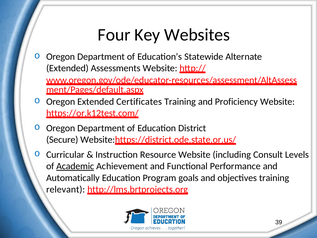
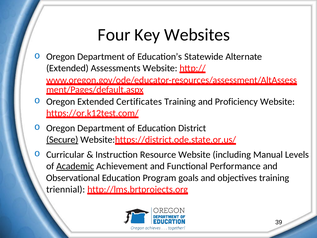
Secure underline: none -> present (62, 140)
Consult: Consult -> Manual (268, 154)
Automatically: Automatically -> Observational (73, 178)
relevant: relevant -> triennial (66, 189)
